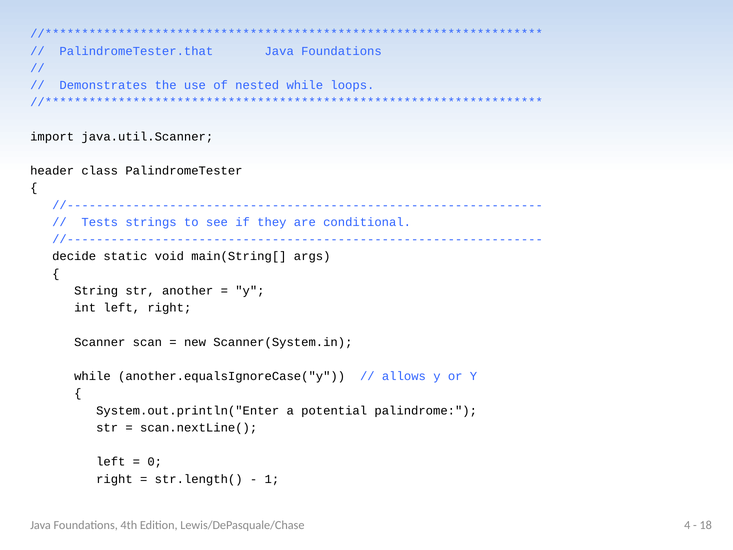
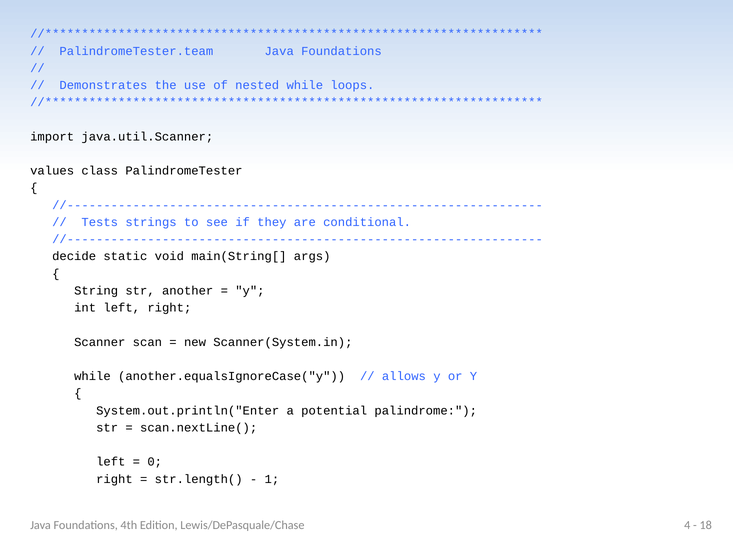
PalindromeTester.that: PalindromeTester.that -> PalindromeTester.team (136, 51)
header: header -> values (52, 171)
